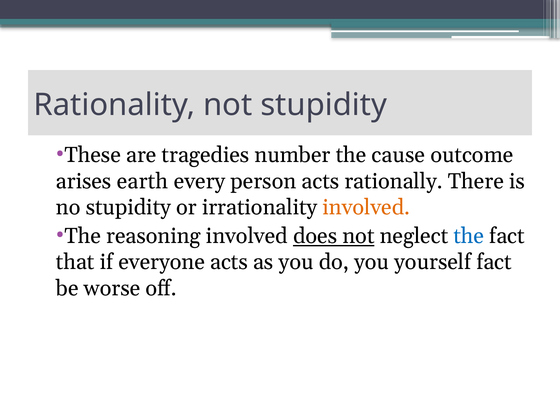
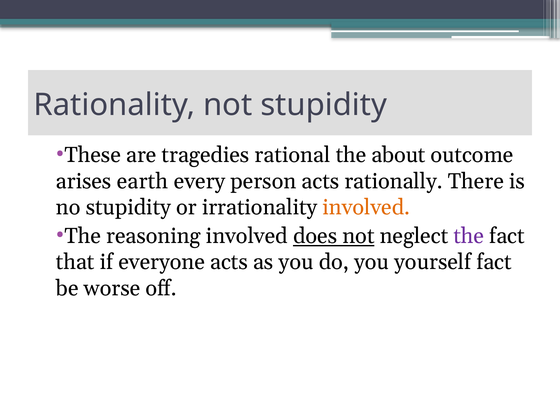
number: number -> rational (292, 155)
cause: cause -> about (398, 155)
the colour: blue -> purple (469, 236)
